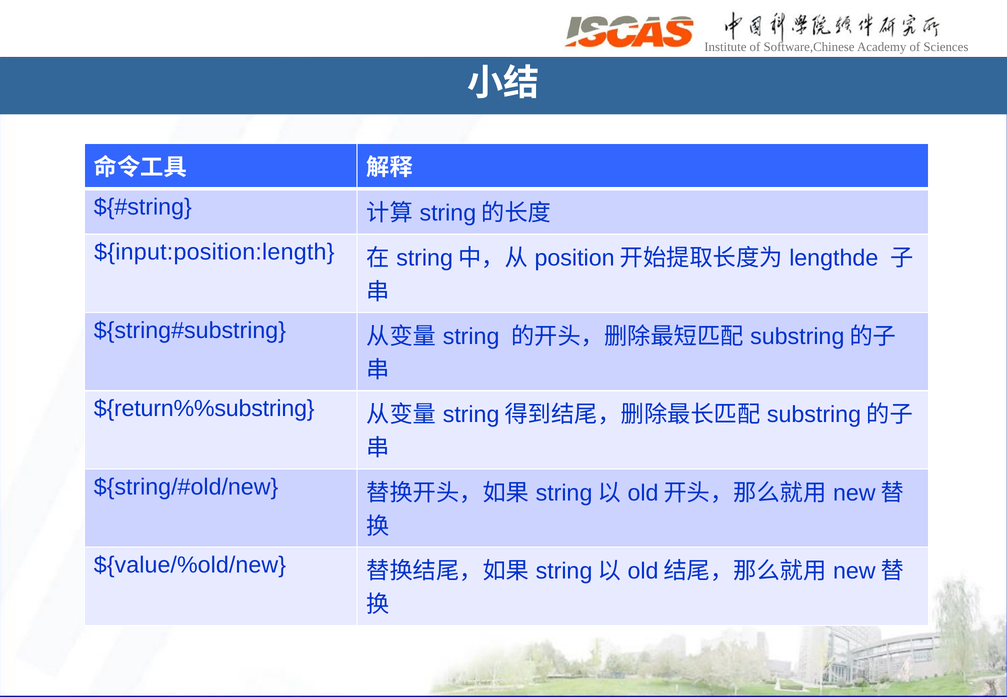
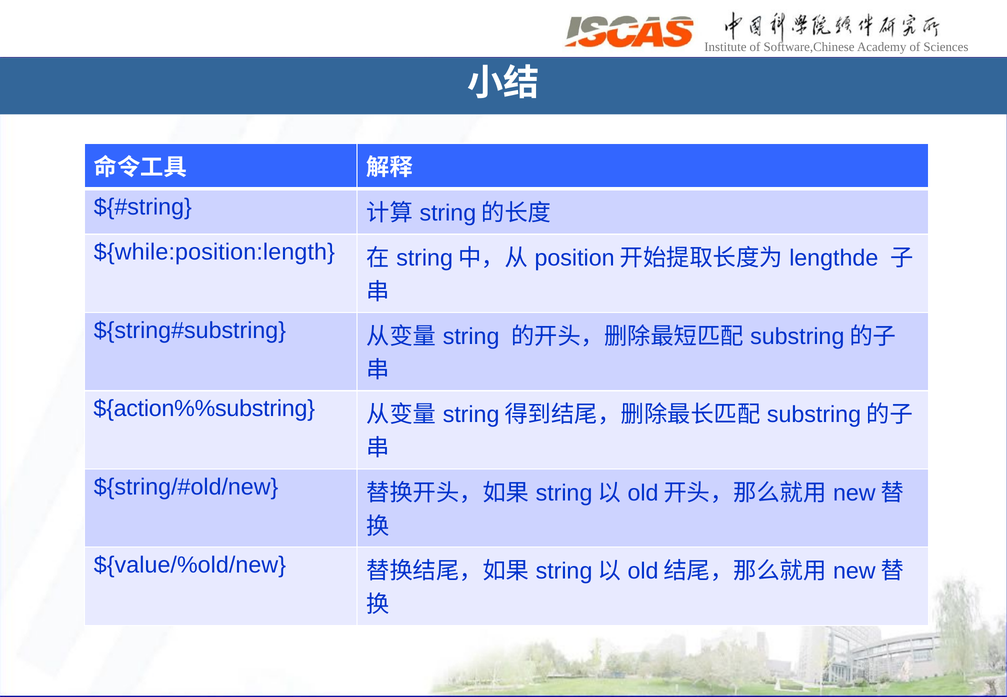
${input:position:length: ${input:position:length -> ${while:position:length (214, 252)
${return%%substring: ${return%%substring -> ${action%%substring (204, 409)
